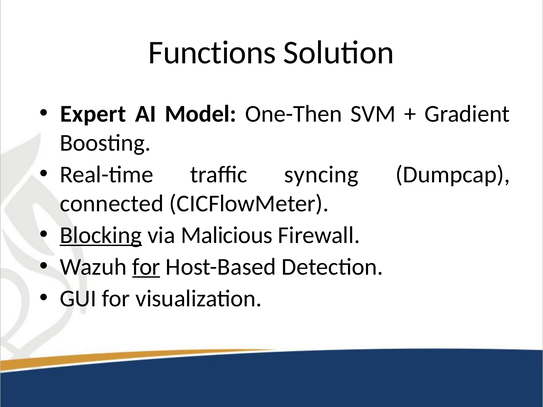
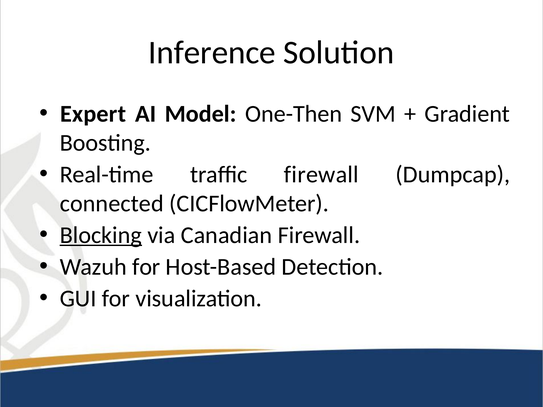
Functions: Functions -> Inference (212, 53)
traffic syncing: syncing -> firewall (321, 175)
Malicious: Malicious -> Canadian (227, 235)
for underline: present -> none (146, 267)
